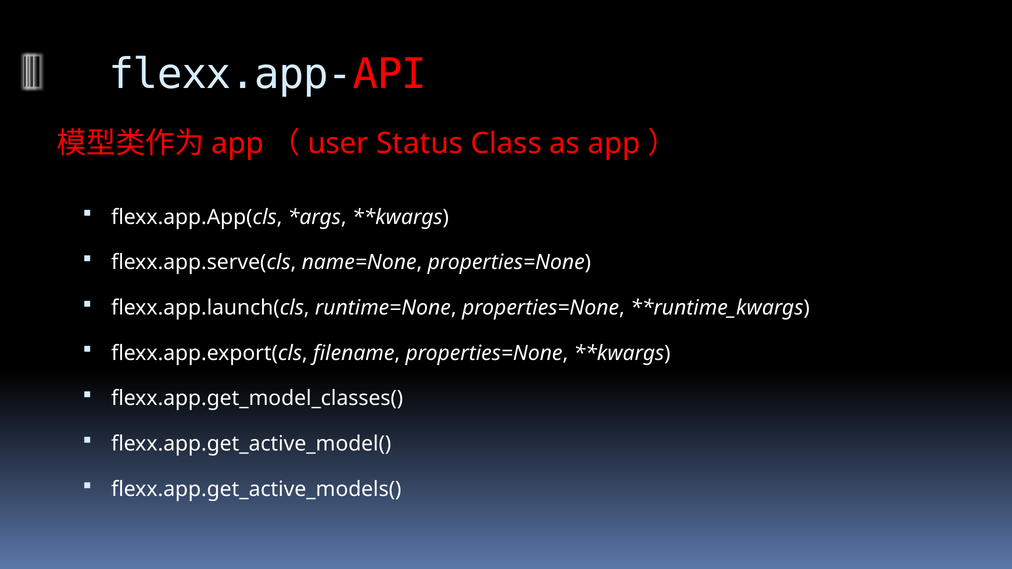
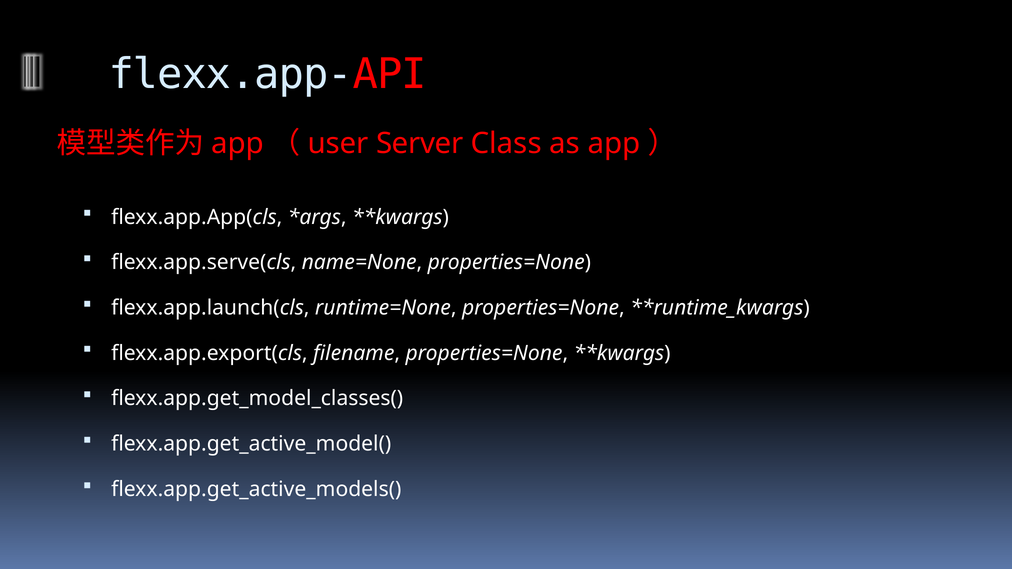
Status: Status -> Server (420, 144)
